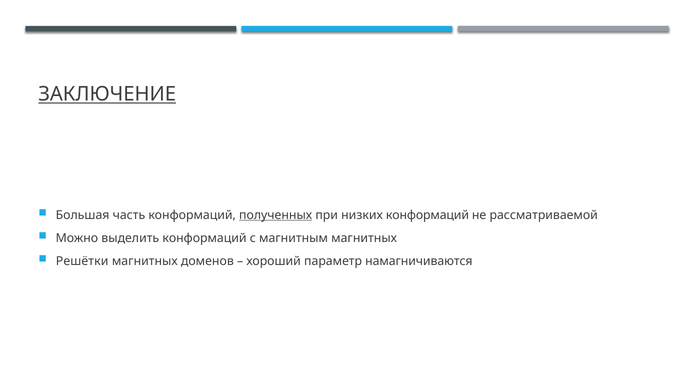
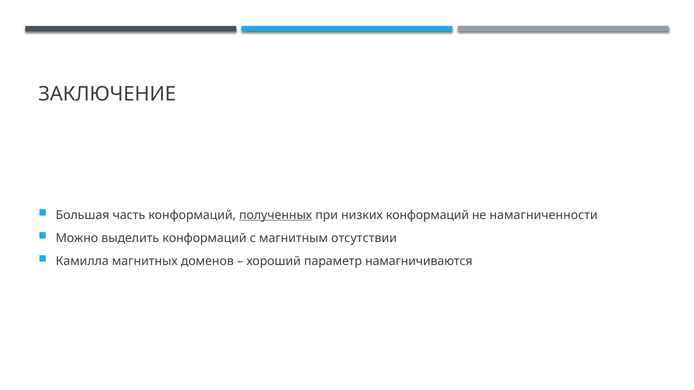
ЗАКЛЮЧЕНИЕ underline: present -> none (107, 94)
рассматриваемой: рассматриваемой -> намагниченности (544, 215)
магнитным магнитных: магнитных -> отсутствии (364, 238)
Решётки: Решётки -> Камилла (82, 261)
